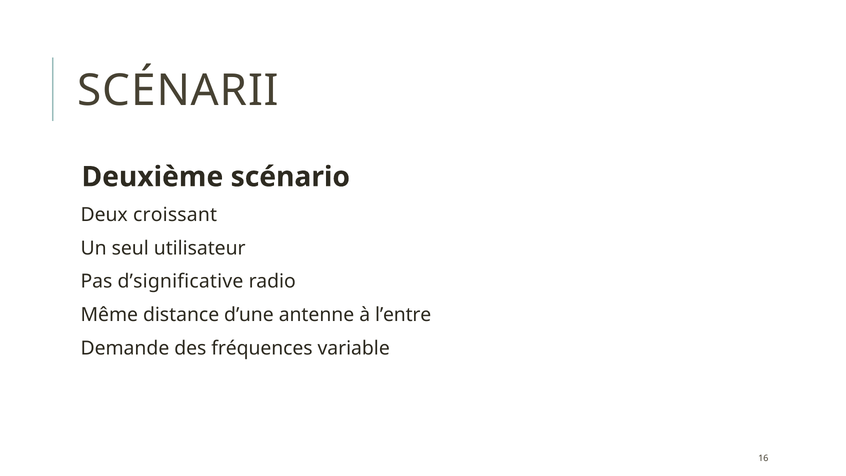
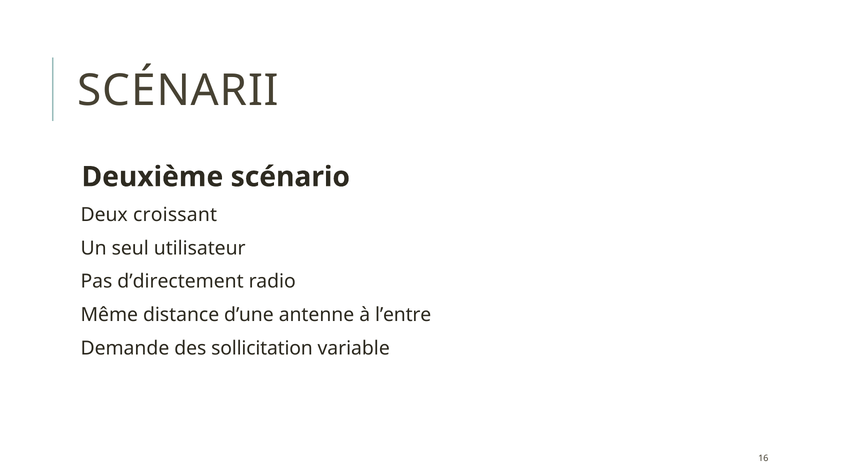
d’significative: d’significative -> d’directement (181, 281)
fréquences: fréquences -> sollicitation (262, 348)
